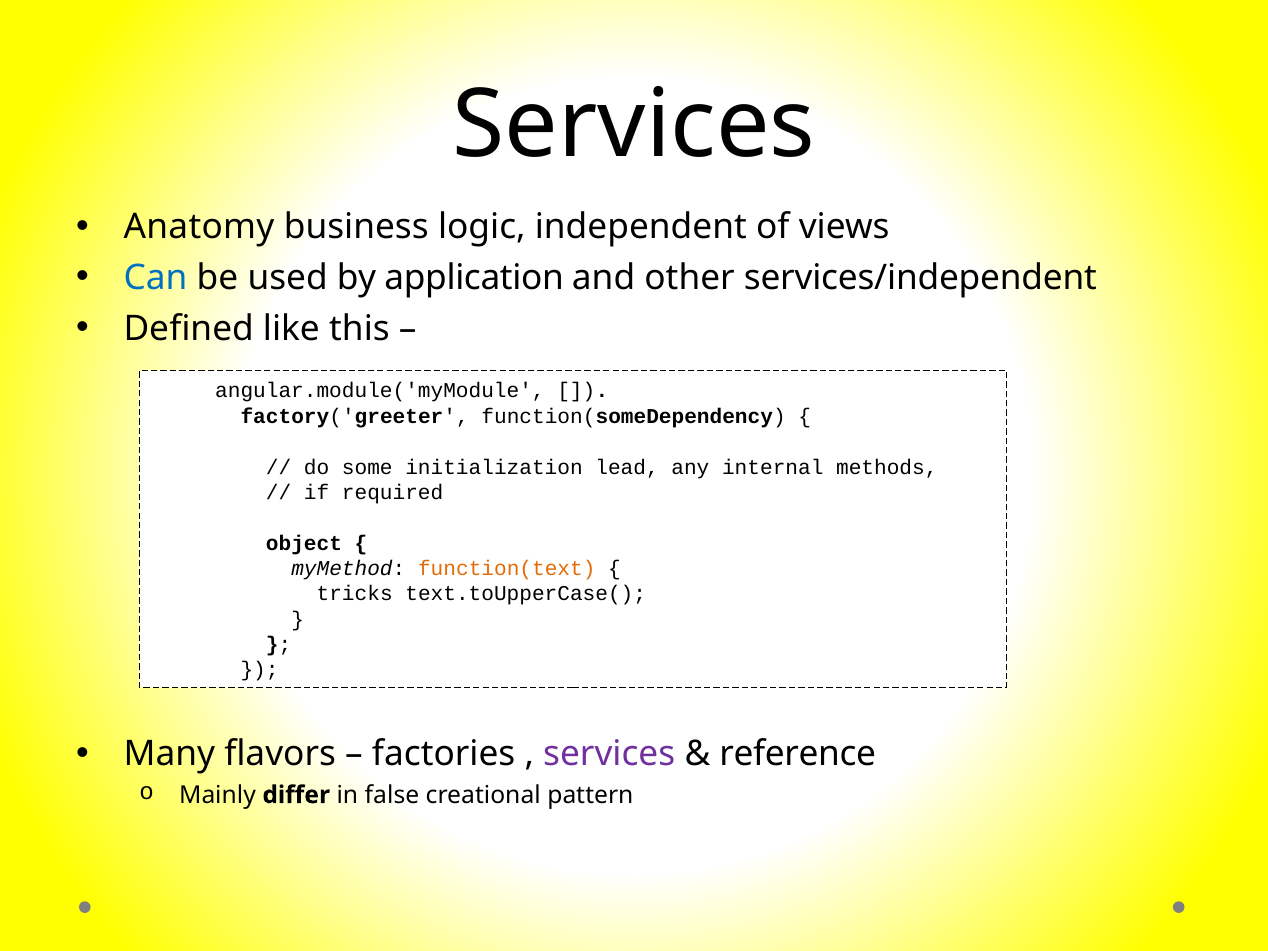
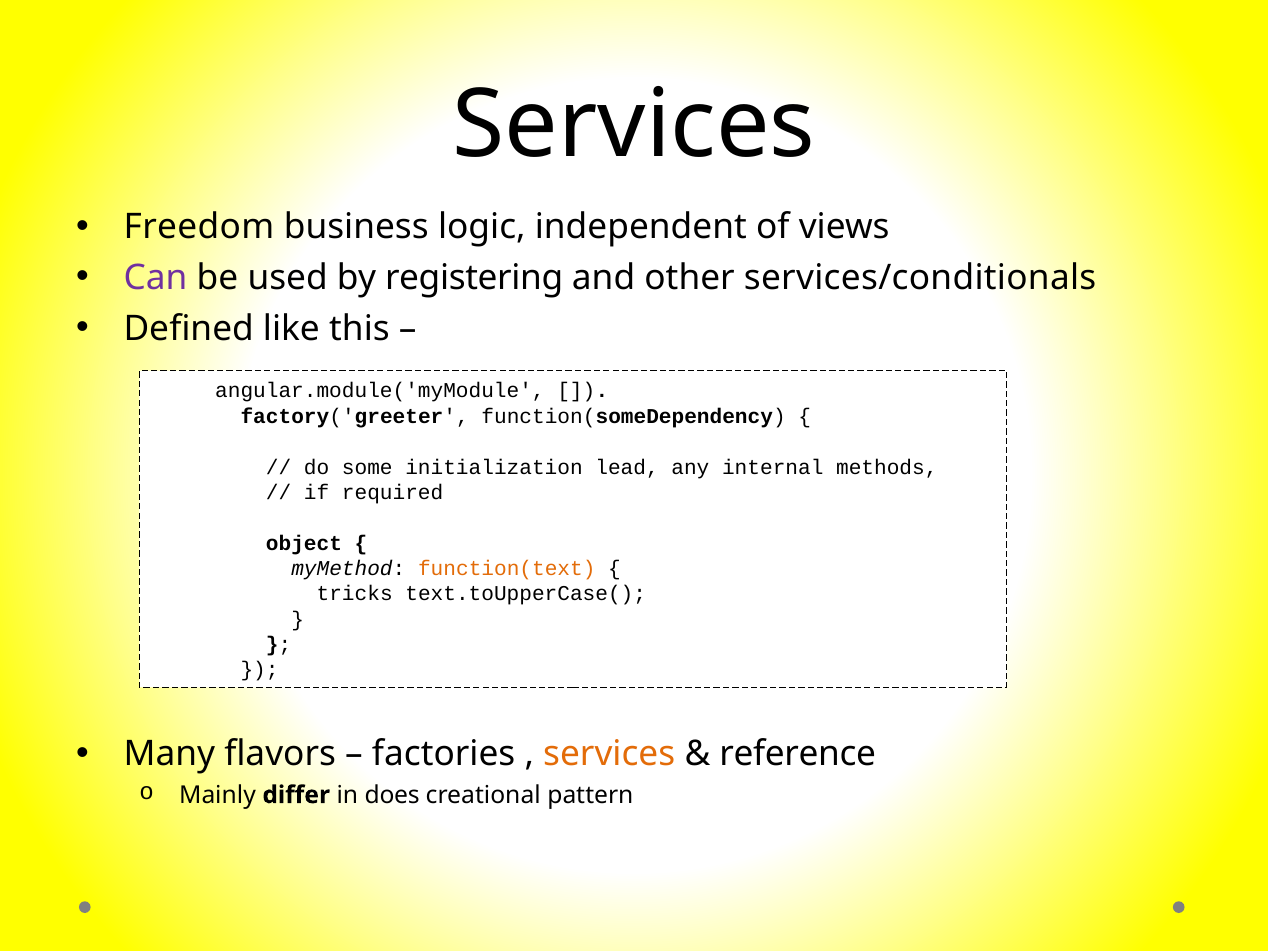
Anatomy: Anatomy -> Freedom (199, 227)
Can colour: blue -> purple (156, 278)
application: application -> registering (474, 278)
services/independent: services/independent -> services/conditionals (920, 278)
services colour: purple -> orange (609, 754)
false: false -> does (392, 795)
